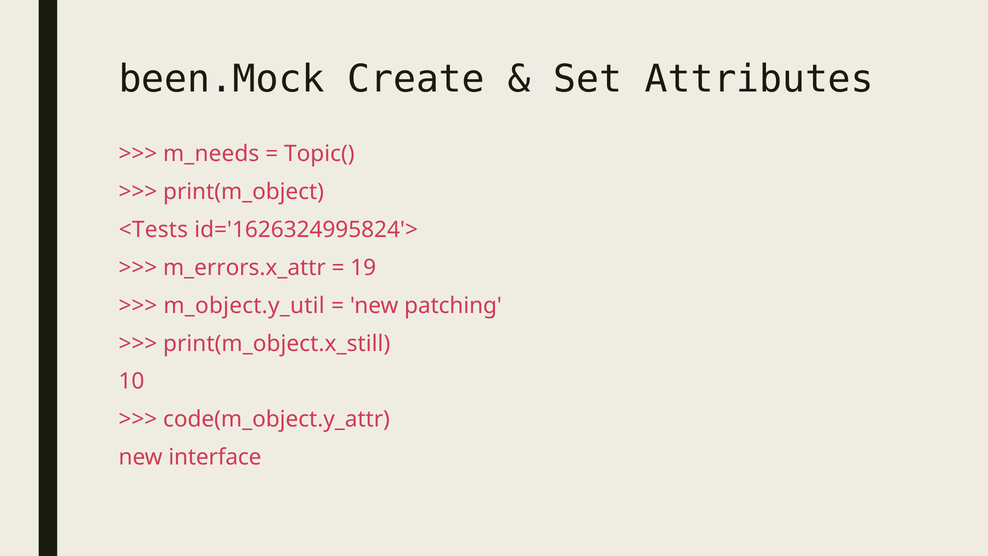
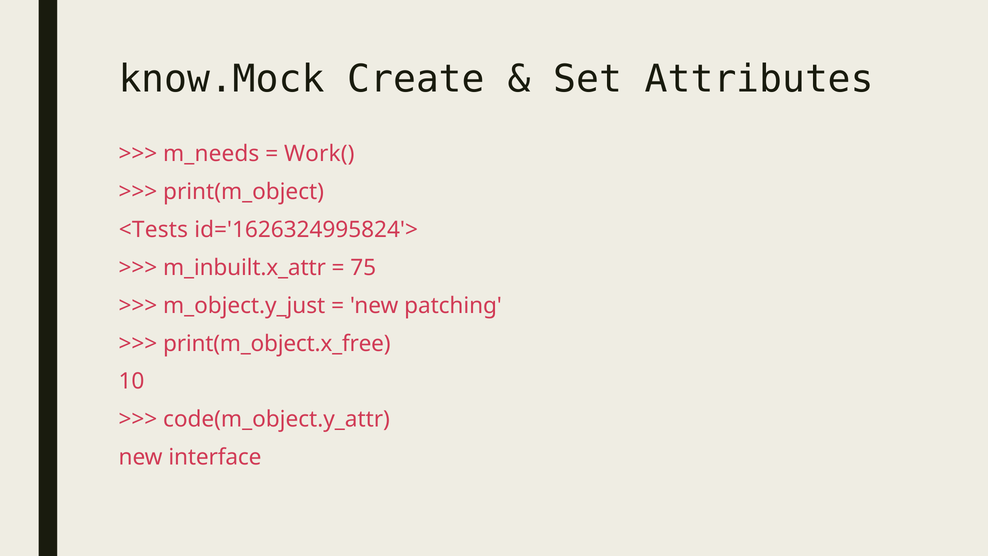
been.Mock: been.Mock -> know.Mock (222, 79)
Topic(: Topic( -> Work( (319, 154)
m_errors.x_attr: m_errors.x_attr -> m_inbuilt.x_attr (244, 268)
19: 19 -> 75 (363, 268)
m_object.y_util: m_object.y_util -> m_object.y_just (244, 306)
print(m_object.x_still: print(m_object.x_still -> print(m_object.x_free (277, 343)
